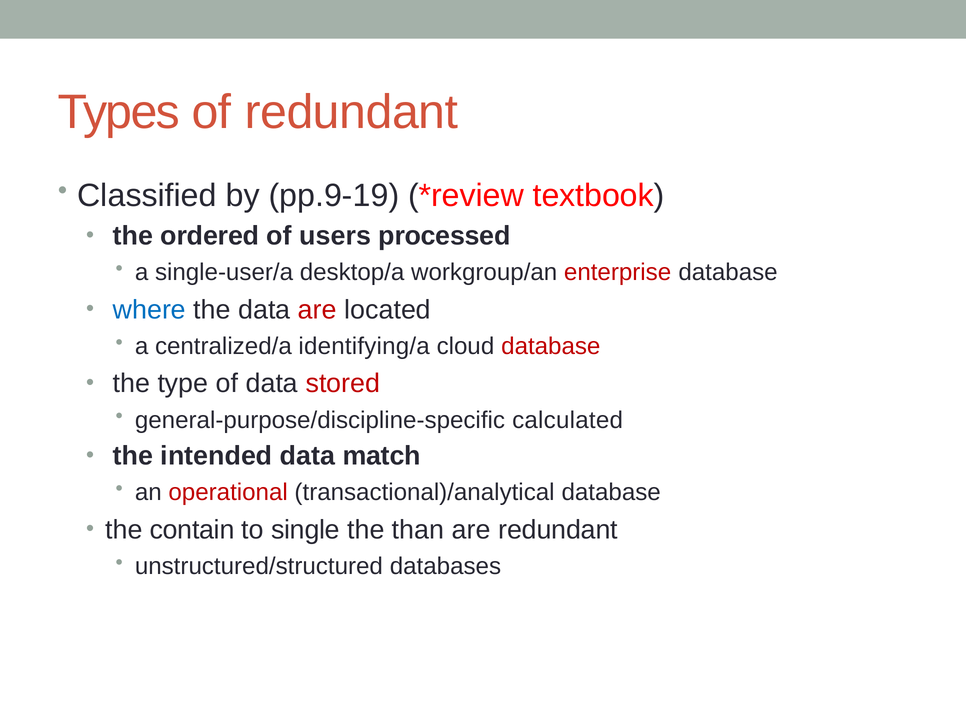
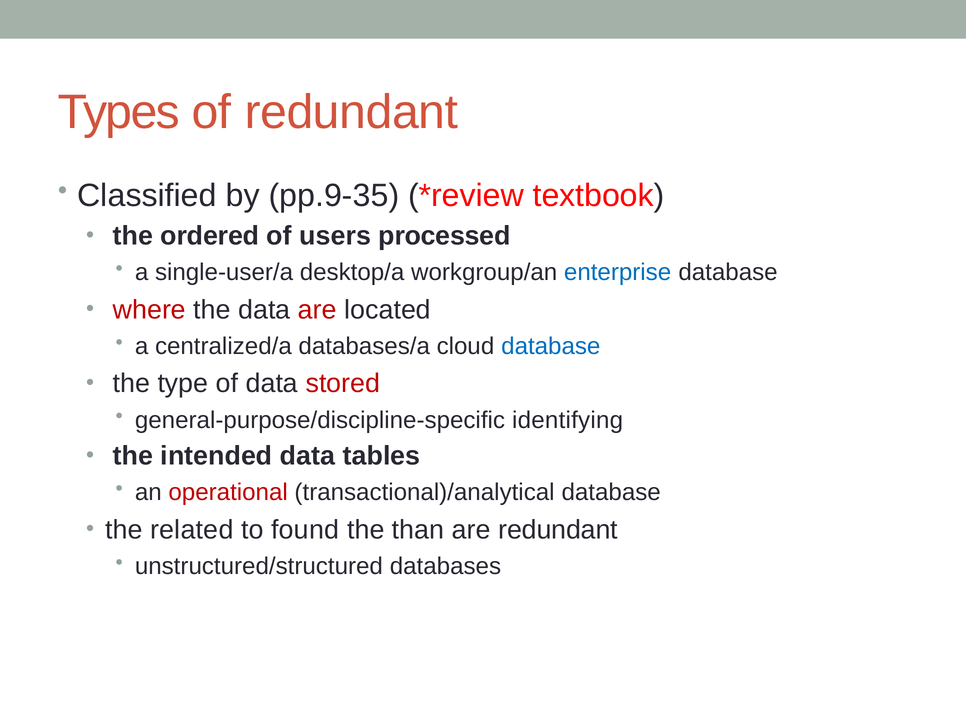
pp.9-19: pp.9-19 -> pp.9-35 (334, 195)
enterprise colour: red -> blue (618, 272)
where colour: blue -> red (149, 310)
identifying/a: identifying/a -> databases/a (364, 346)
database colour: red -> blue (551, 346)
calculated: calculated -> identifying (568, 420)
match: match -> tables (382, 456)
contain: contain -> related (192, 529)
single: single -> found (305, 529)
